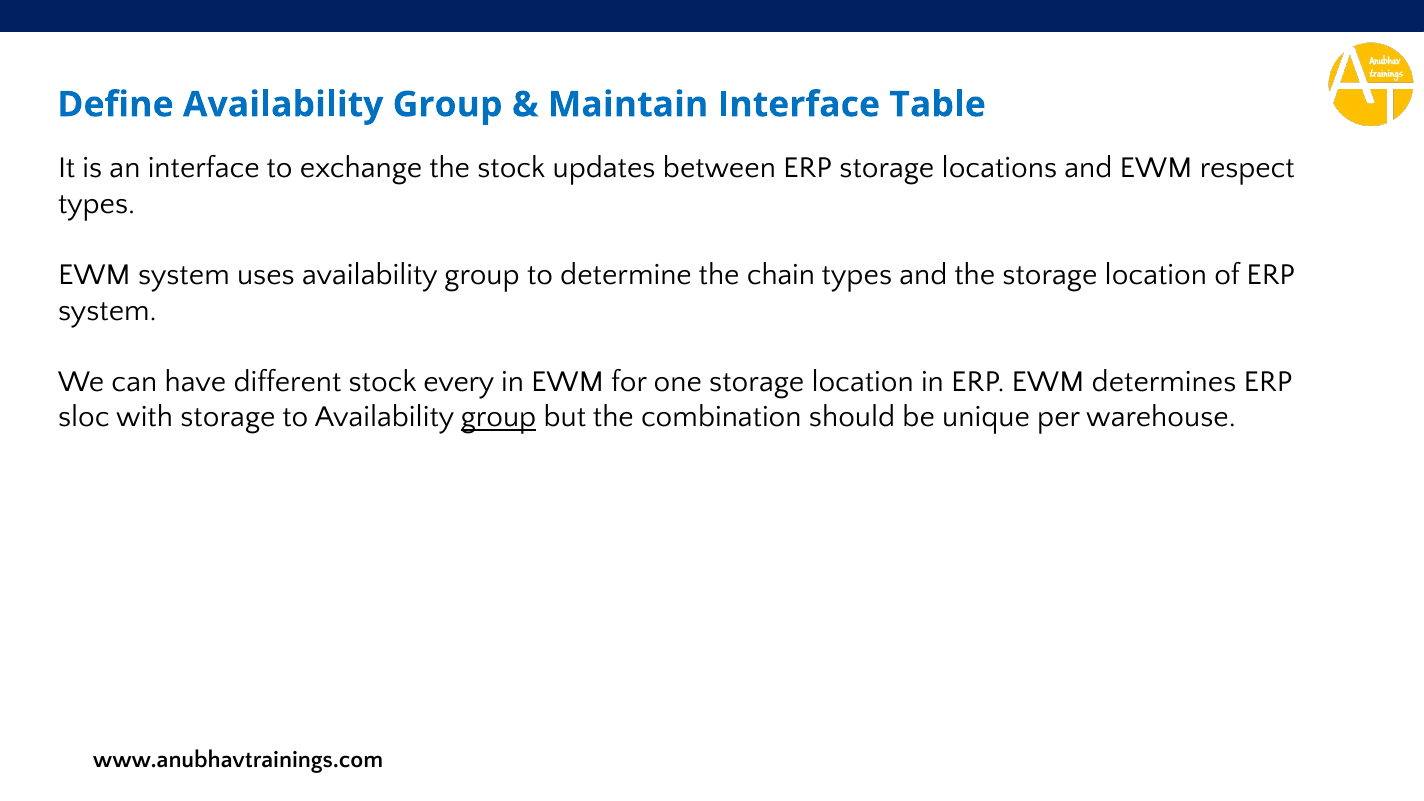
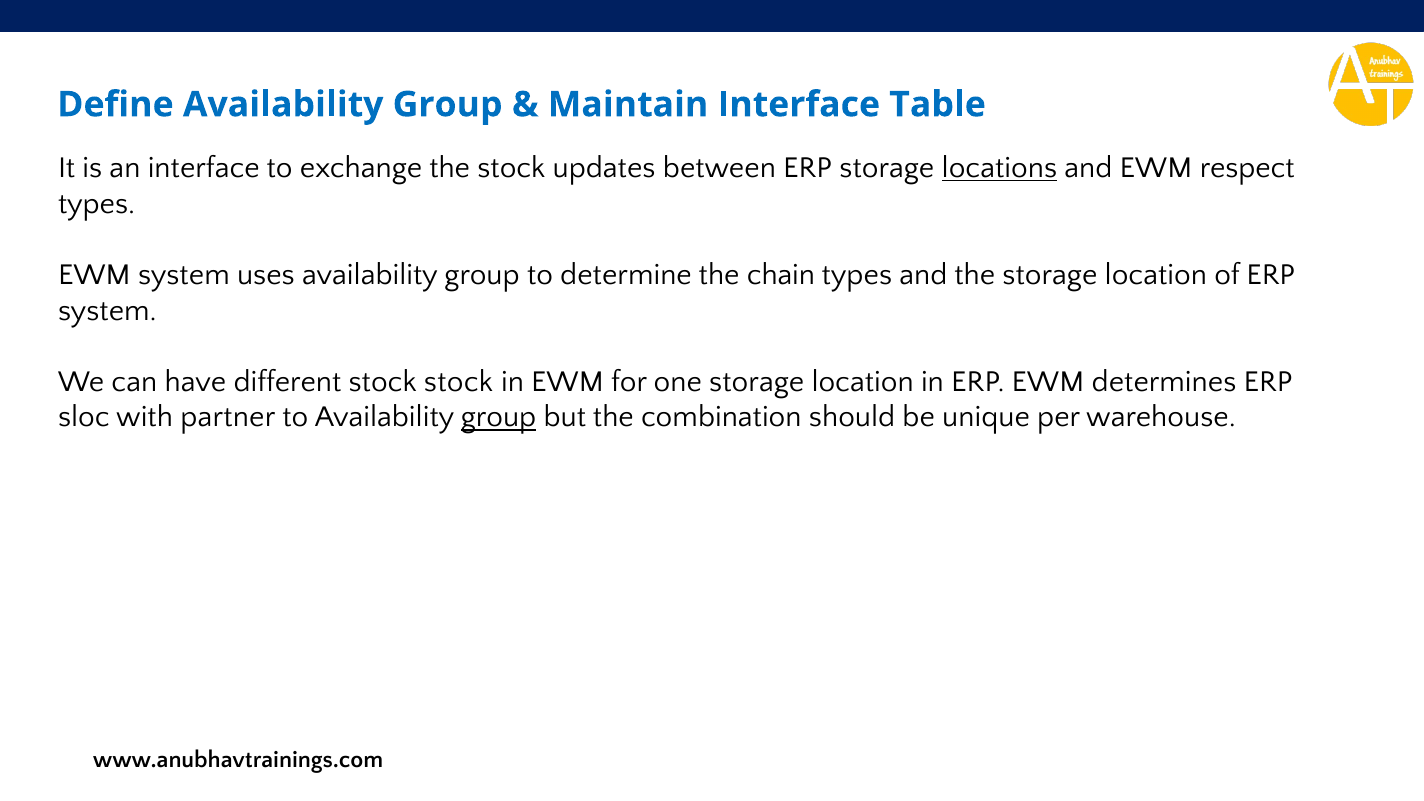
locations underline: none -> present (999, 168)
stock every: every -> stock (458, 382)
with storage: storage -> partner (228, 417)
